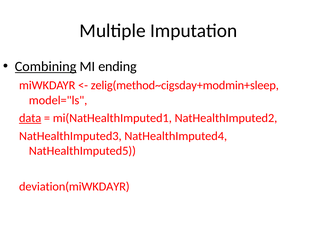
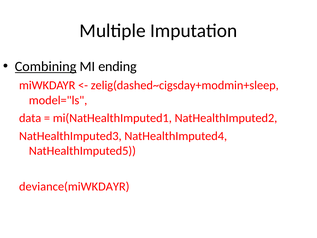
zelig(method~cigsday+modmin+sleep: zelig(method~cigsday+modmin+sleep -> zelig(dashed~cigsday+modmin+sleep (185, 85)
data underline: present -> none (30, 118)
deviation(miWKDAYR: deviation(miWKDAYR -> deviance(miWKDAYR (74, 186)
